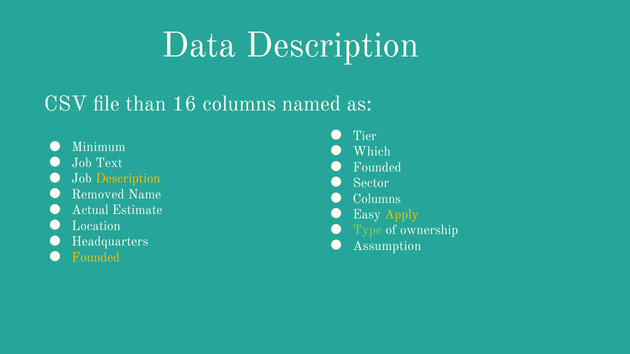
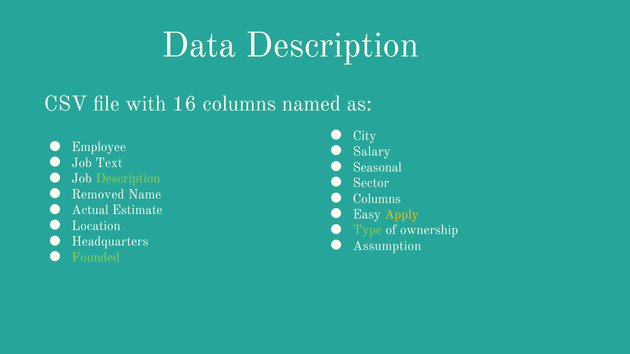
than: than -> with (146, 104)
Tier: Tier -> City (365, 136)
Minimum: Minimum -> Employee (99, 147)
Which: Which -> Salary (372, 152)
Founded: Founded -> Seasonal (377, 167)
Description colour: yellow -> light green (128, 179)
Founded colour: yellow -> light green (96, 258)
